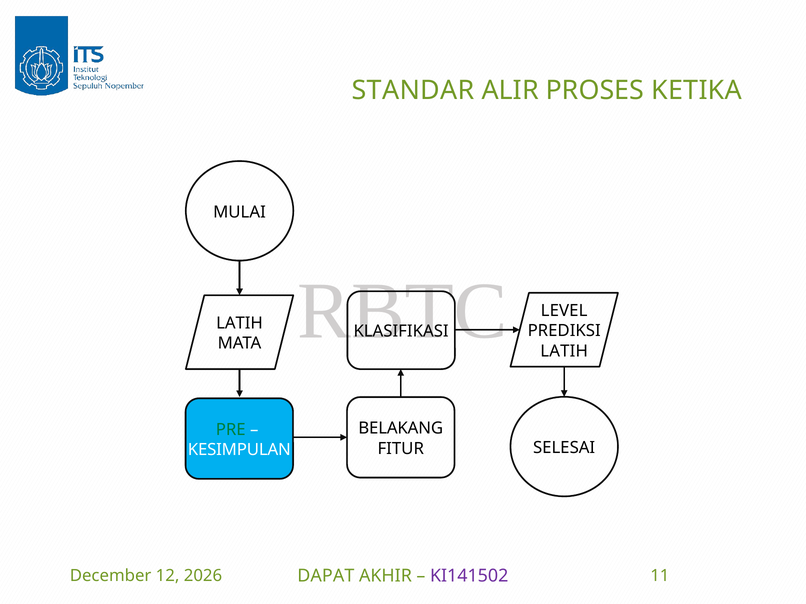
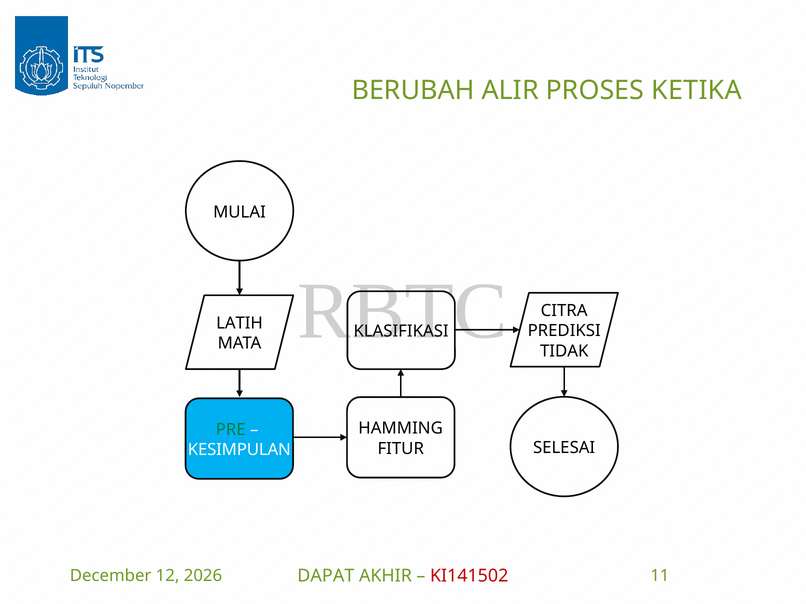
STANDAR: STANDAR -> BERUBAH (413, 90)
LEVEL: LEVEL -> CITRA (564, 311)
LATIH: LATIH -> TIDAK (564, 351)
BELAKANG: BELAKANG -> HAMMING (401, 429)
KI141502 colour: purple -> red (469, 576)
